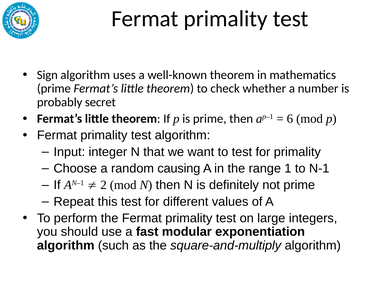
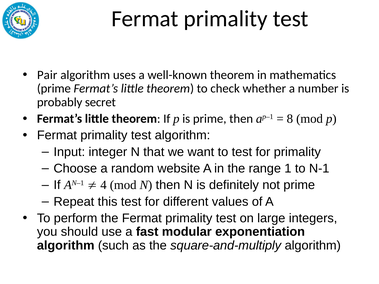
Sign: Sign -> Pair (47, 75)
6: 6 -> 8 (290, 119)
causing: causing -> website (179, 169)
2: 2 -> 4 (104, 185)
